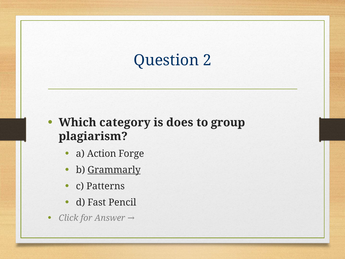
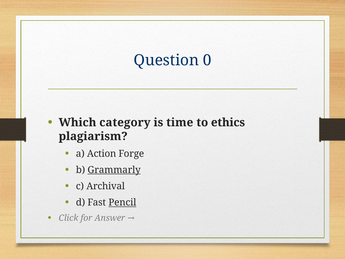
2: 2 -> 0 (207, 60)
does: does -> time (180, 122)
group: group -> ethics (228, 122)
Patterns: Patterns -> Archival (106, 186)
Pencil underline: none -> present (122, 202)
